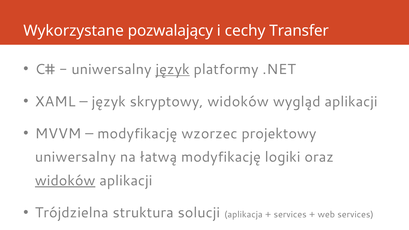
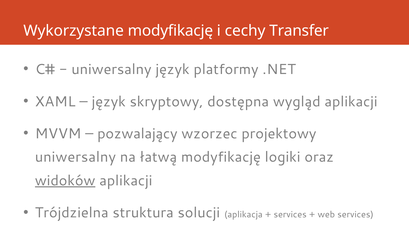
Wykorzystane pozwalający: pozwalający -> modyfikację (170, 31)
język underline: present -> none (173, 69)
skryptowy widoków: widoków -> dostępna (238, 102)
modyfikację: modyfikację -> pozwalający (137, 134)
